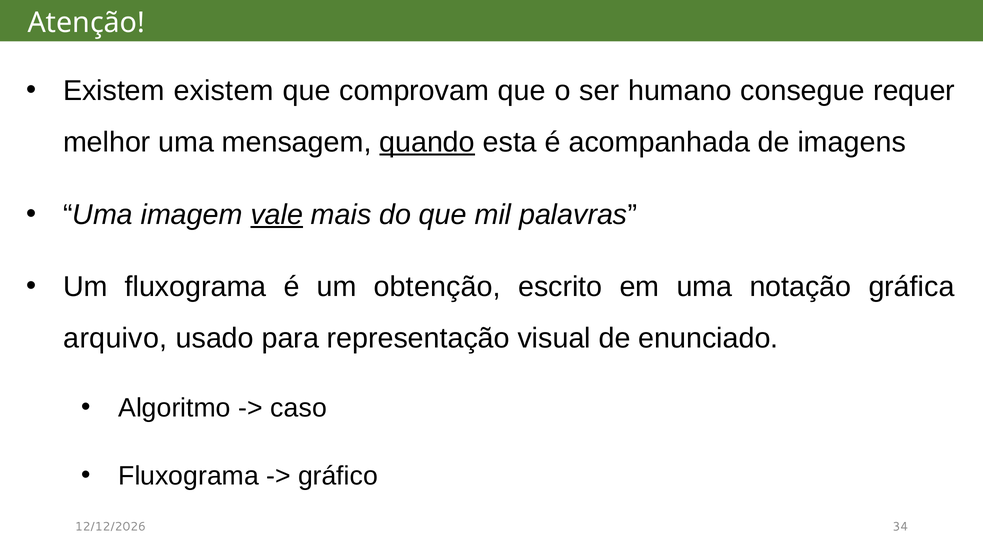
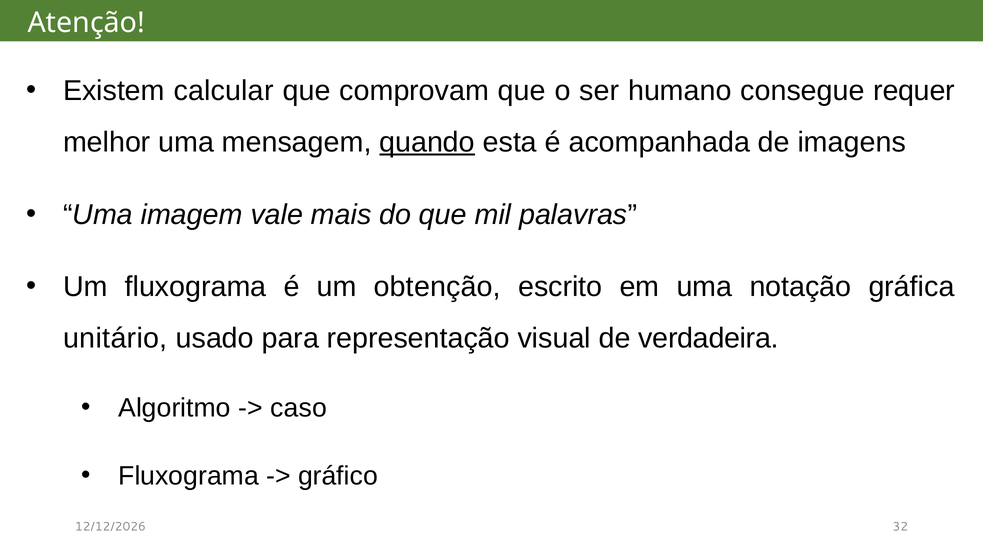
Existem existem: existem -> calcular (224, 91)
vale underline: present -> none (277, 215)
arquivo: arquivo -> unitário (115, 338)
enunciado: enunciado -> verdadeira (709, 338)
34: 34 -> 32 (900, 527)
